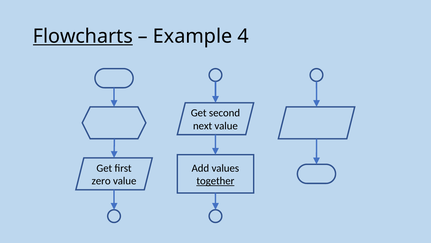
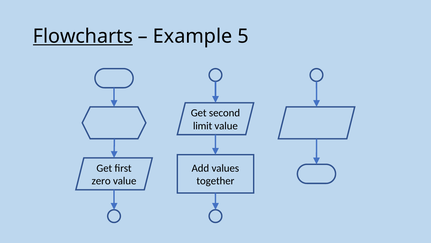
4: 4 -> 5 (243, 36)
next: next -> limit (203, 126)
together underline: present -> none (215, 181)
